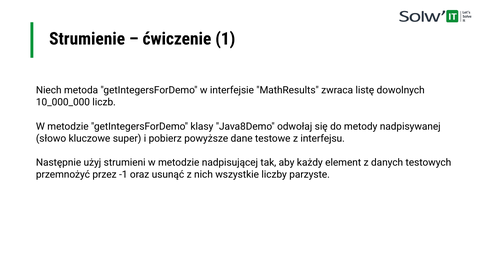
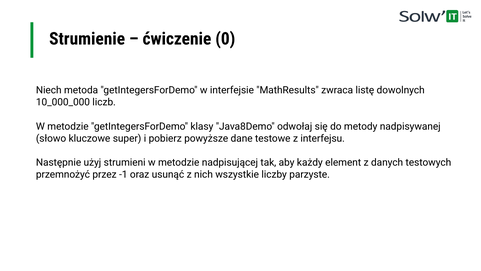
1: 1 -> 0 (225, 39)
